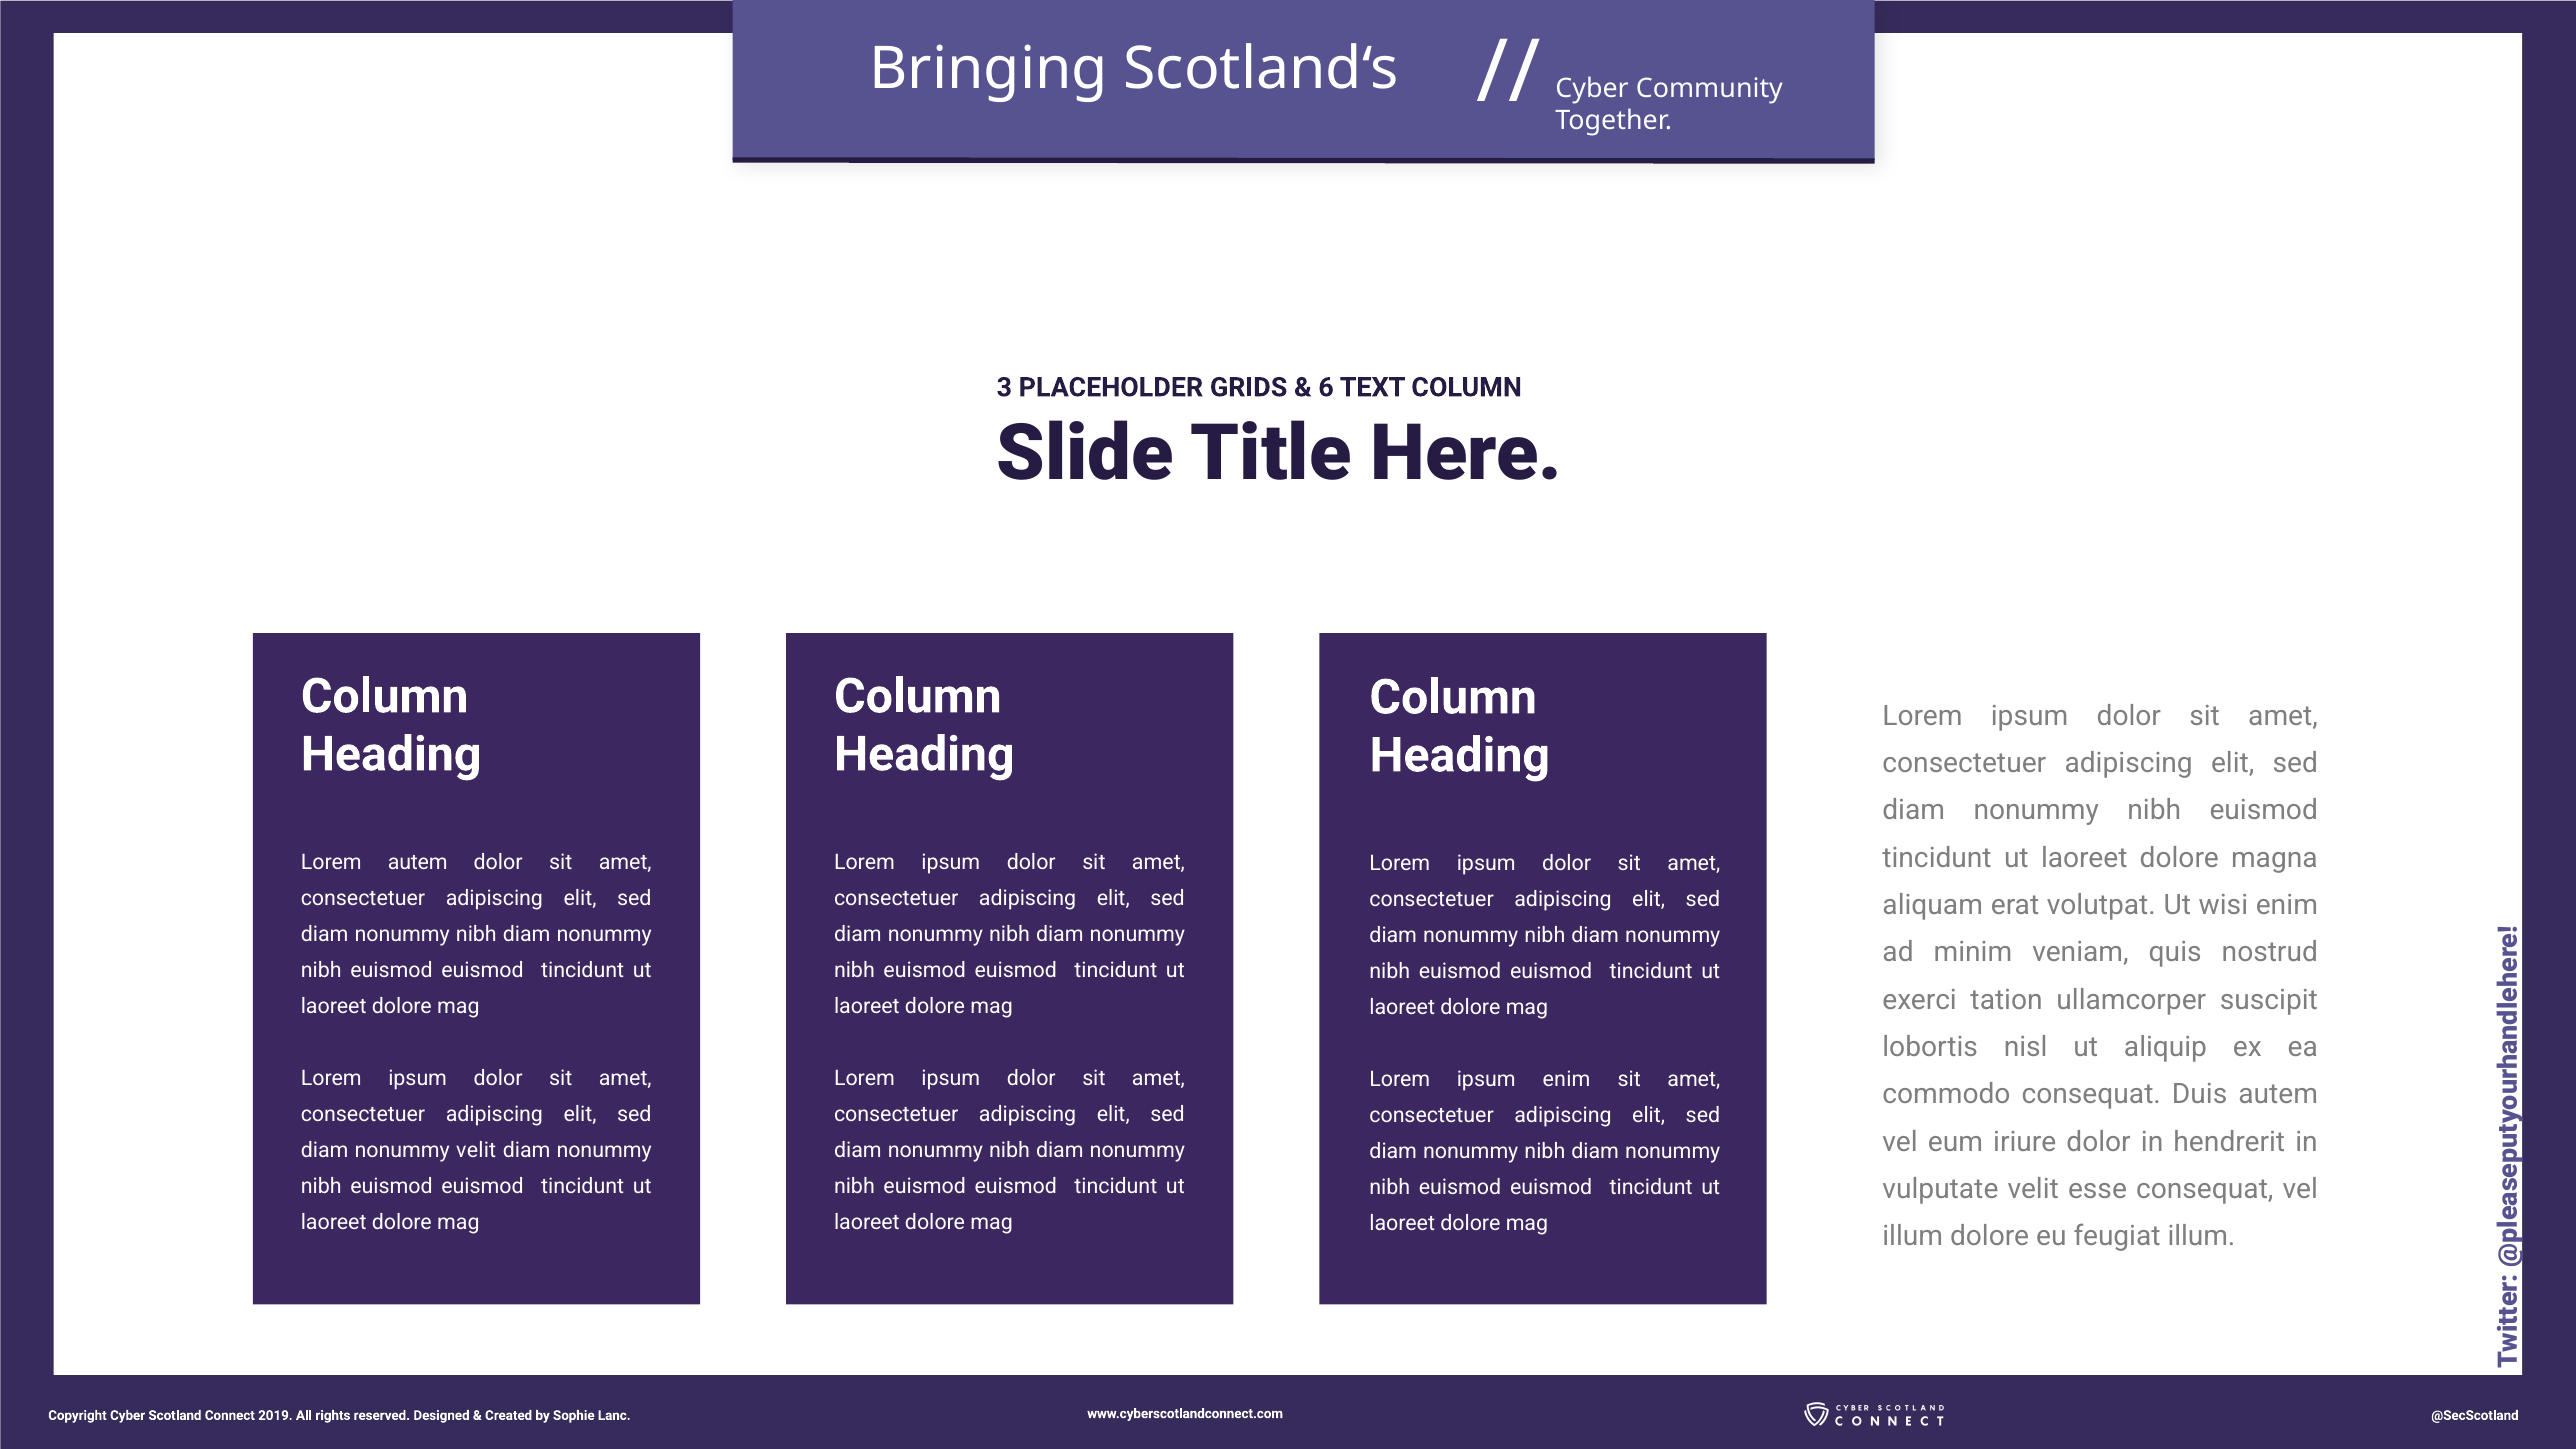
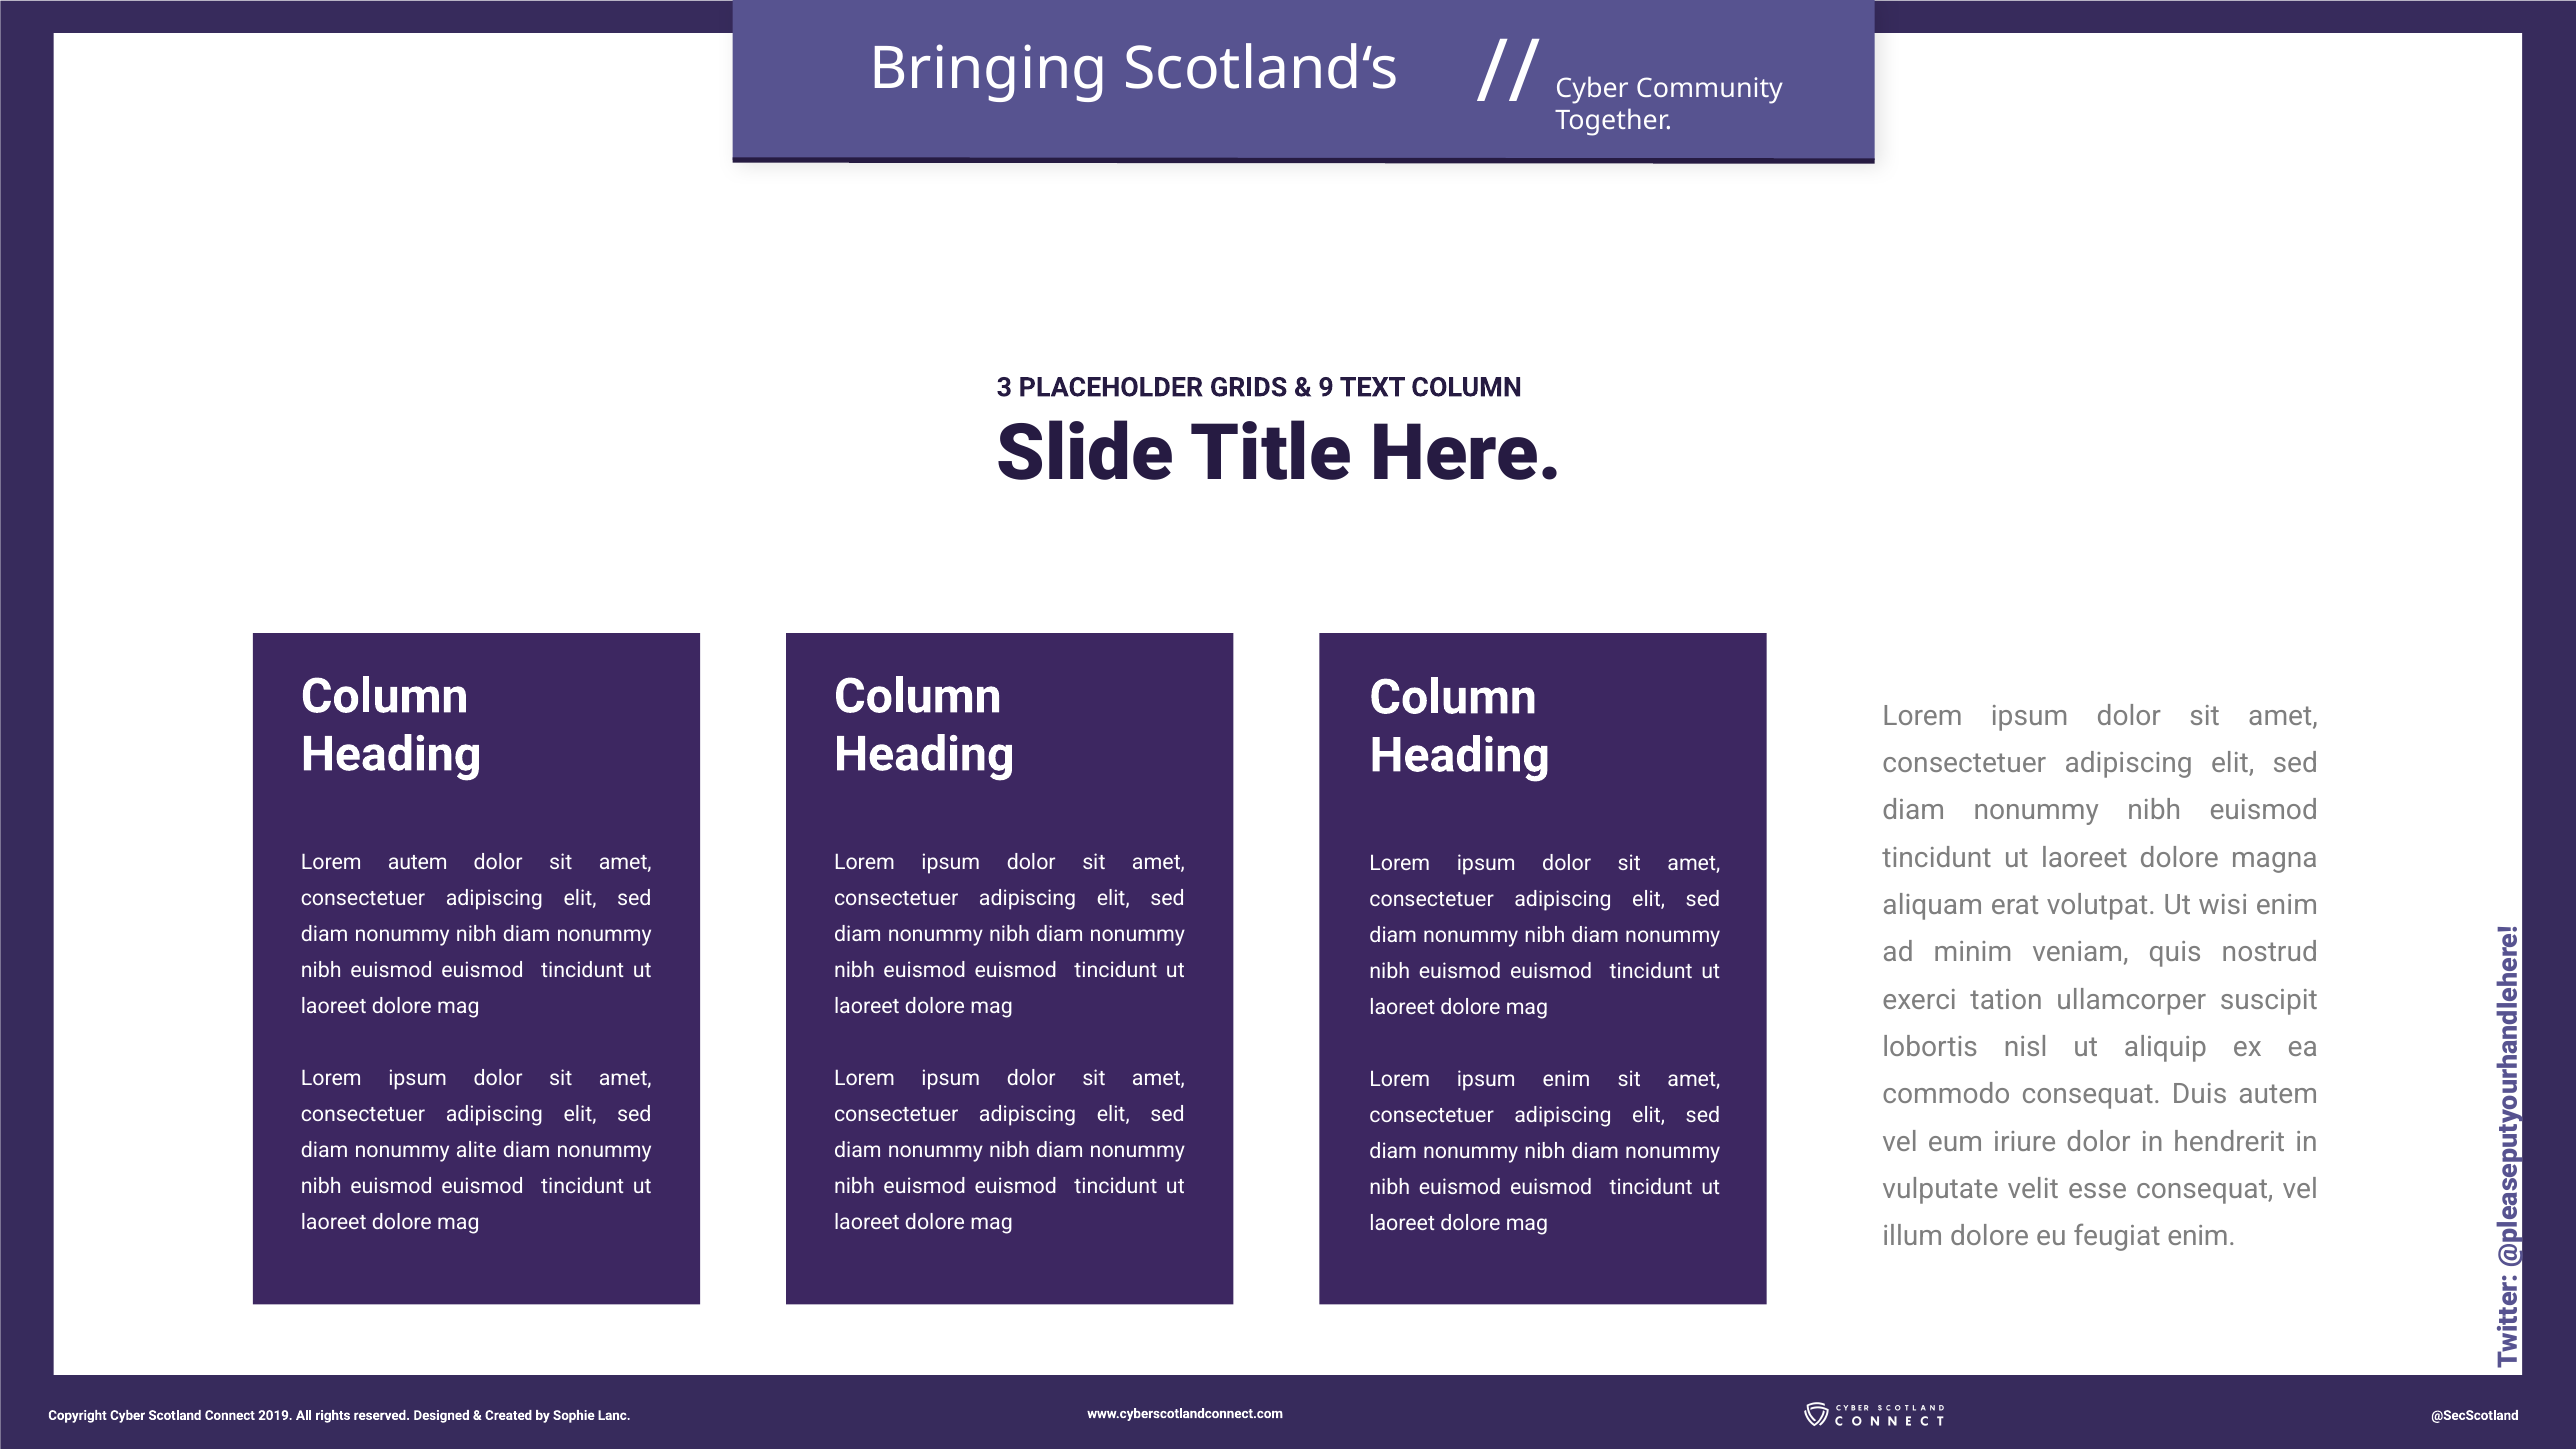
6: 6 -> 9 (1326, 387)
nonummy velit: velit -> alite (476, 1151)
feugiat illum: illum -> enim (2202, 1236)
